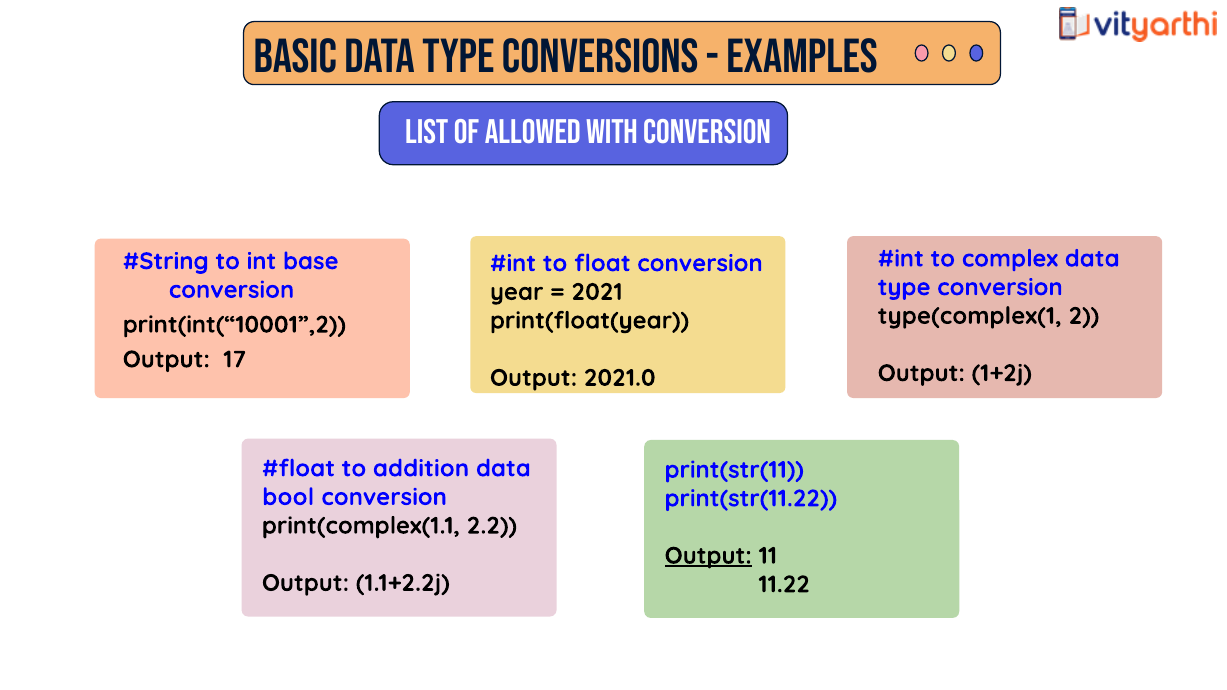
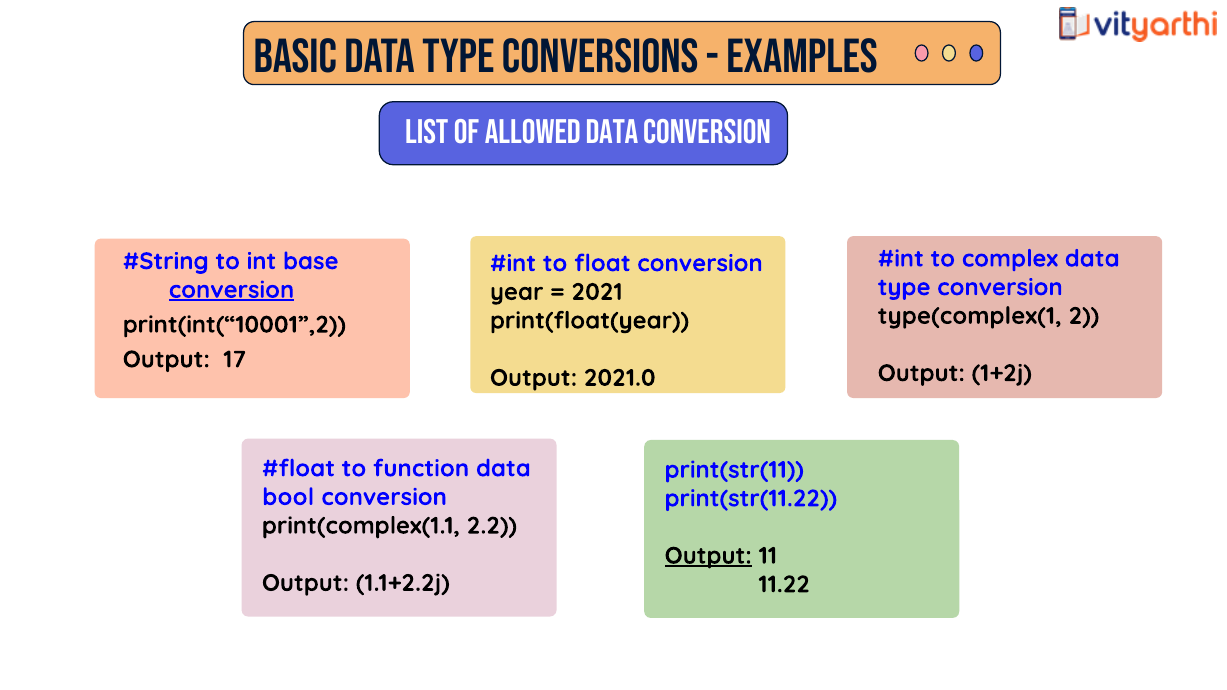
allowed with: with -> data (612, 132)
conversion underline: none -> present (231, 290)
addition: addition -> function (421, 469)
